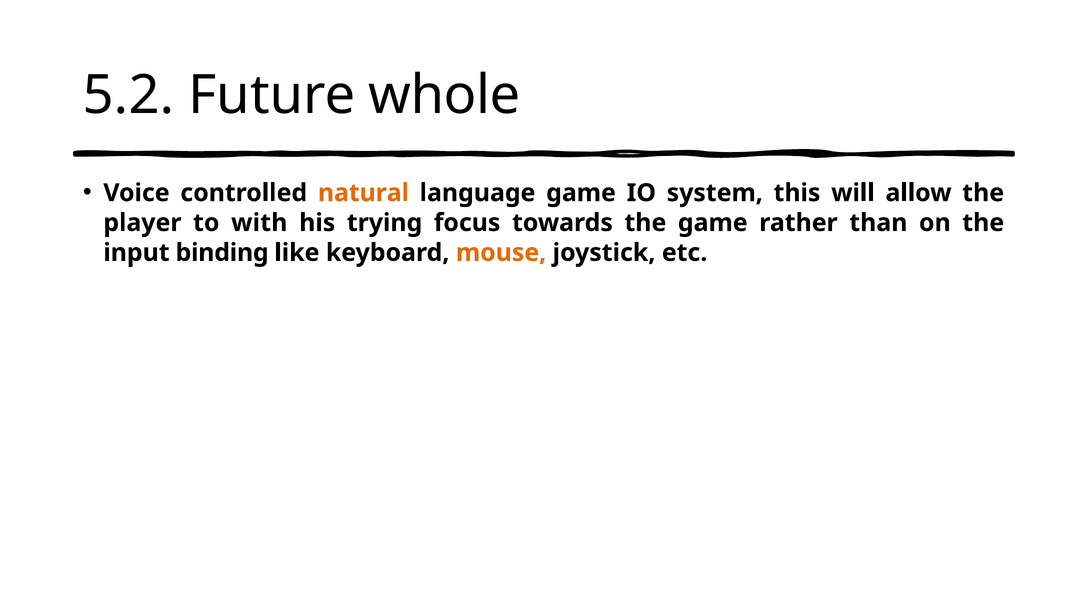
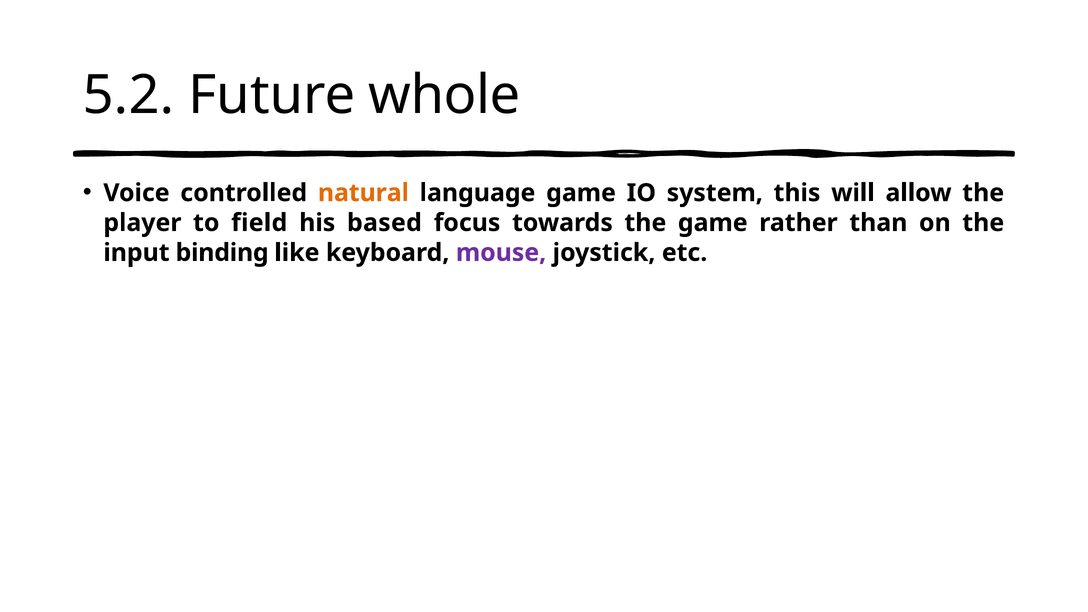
with: with -> field (259, 223)
trying: trying -> based (384, 223)
mouse colour: orange -> purple (501, 253)
